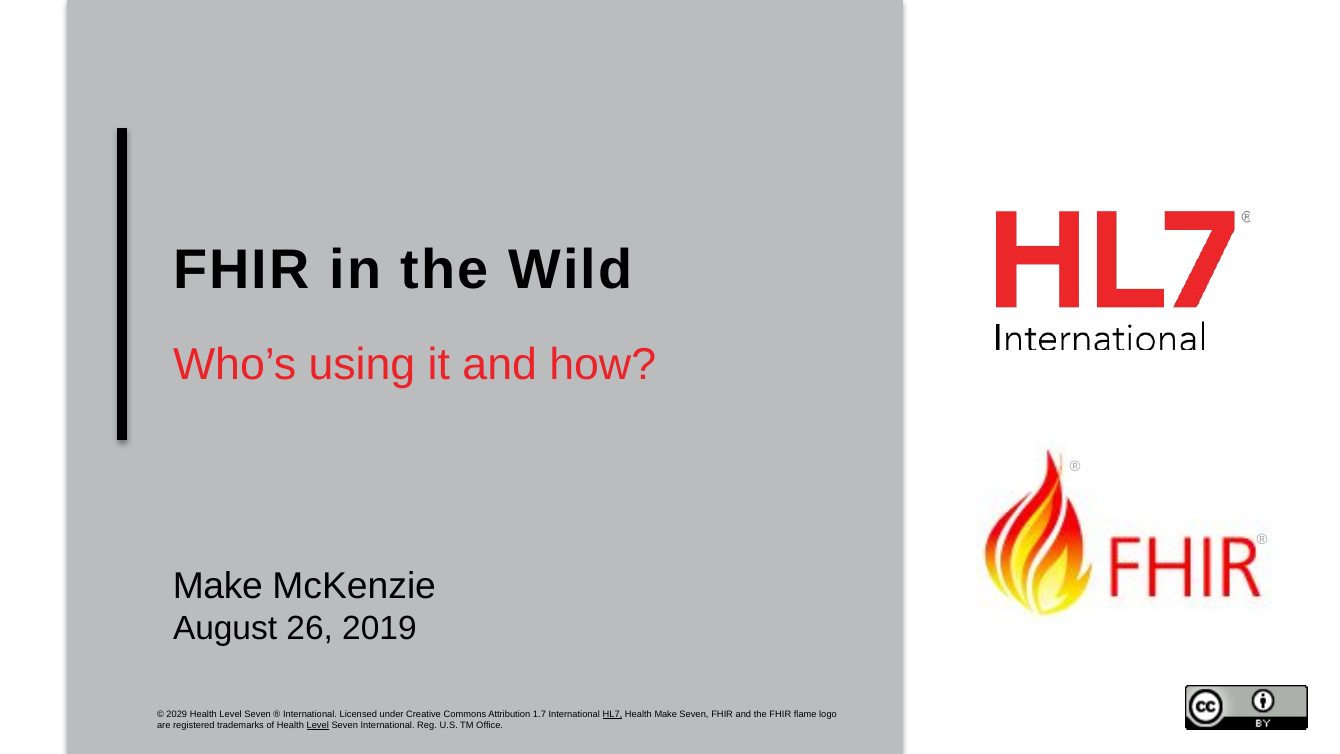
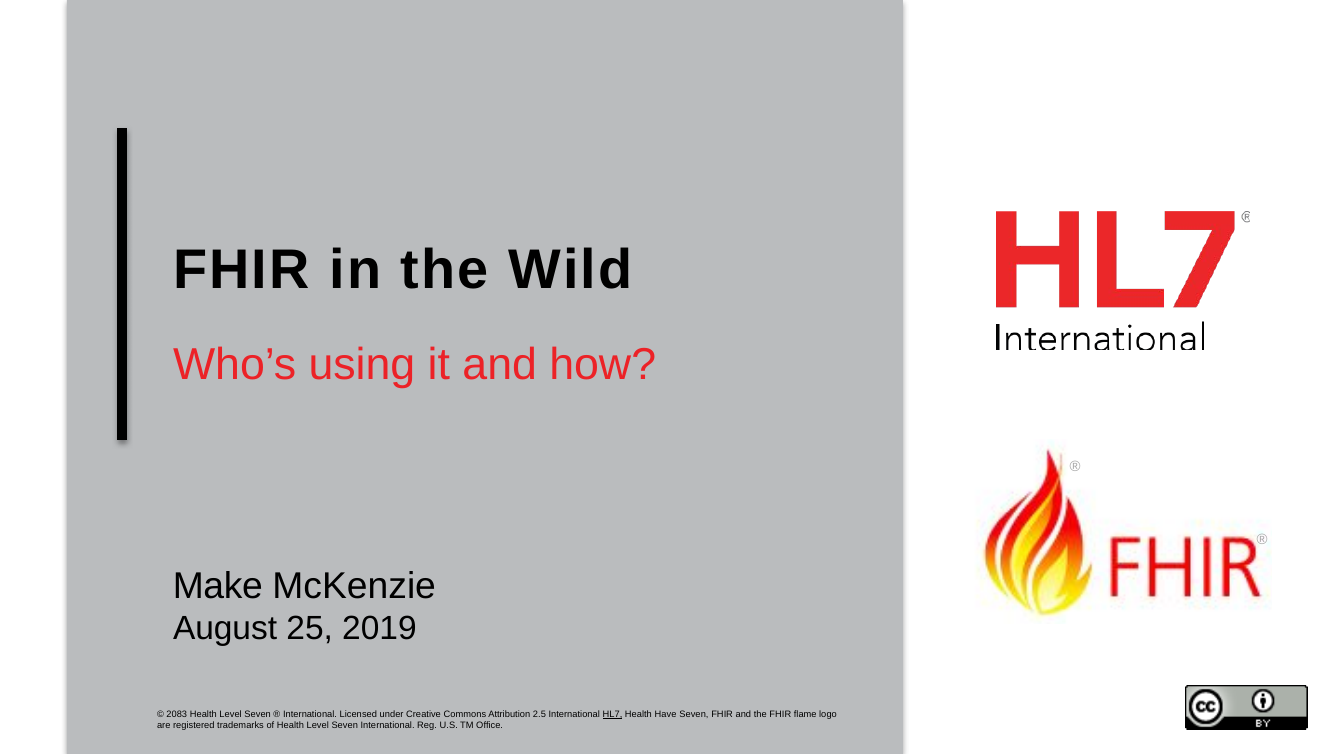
26: 26 -> 25 (310, 629)
2029: 2029 -> 2083 (177, 714)
1.7: 1.7 -> 2.5 (539, 714)
Health Make: Make -> Have (666, 714)
Level underline: present -> none (318, 726)
